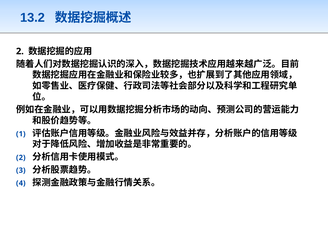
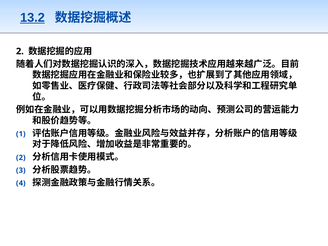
13.2 underline: none -> present (32, 18)
